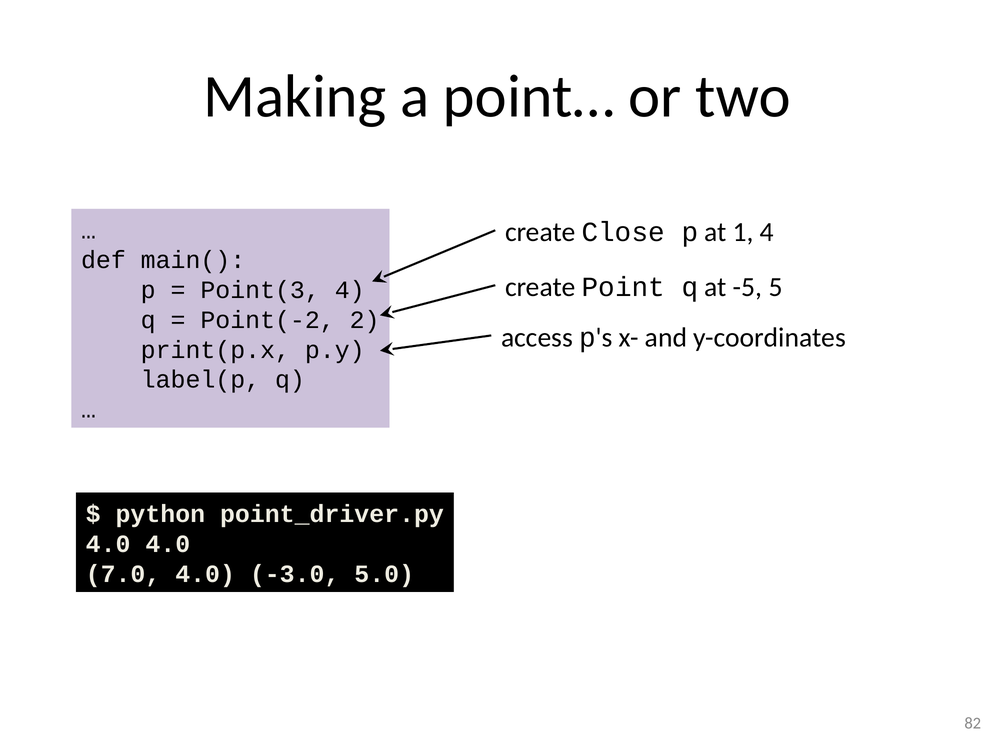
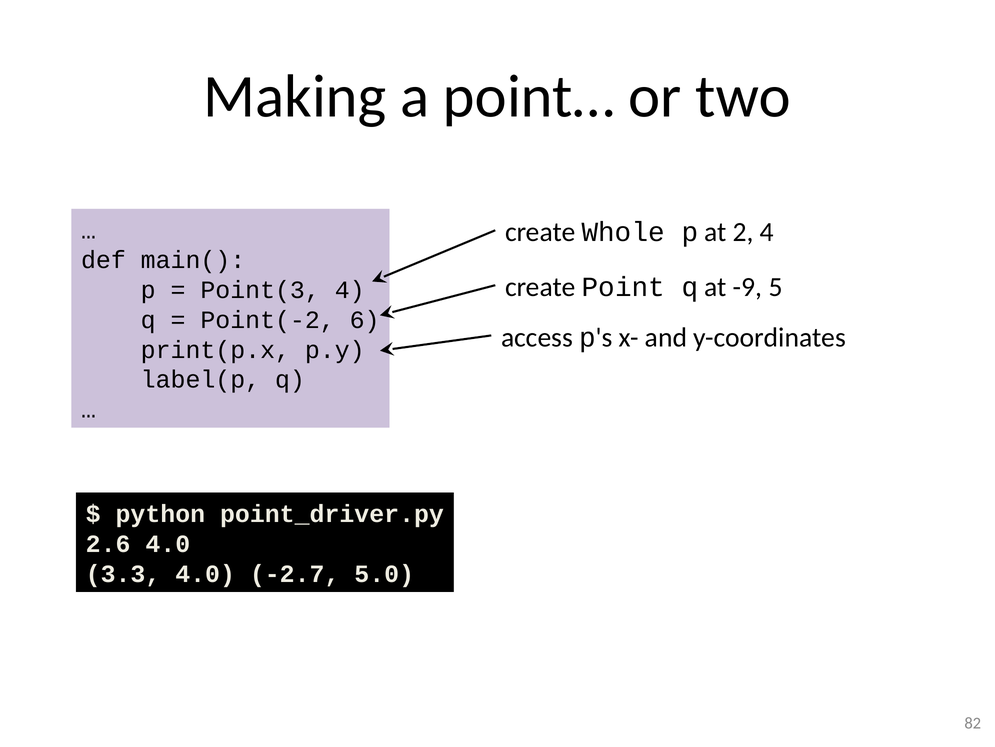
Close: Close -> Whole (623, 232)
1: 1 -> 2 (743, 232)
-5: -5 -> -9 (747, 287)
2: 2 -> 6 (365, 320)
4.0: 4.0 -> 2.6 (108, 543)
7.0: 7.0 -> 3.3 (123, 573)
-3.0: -3.0 -> -2.7 (295, 573)
